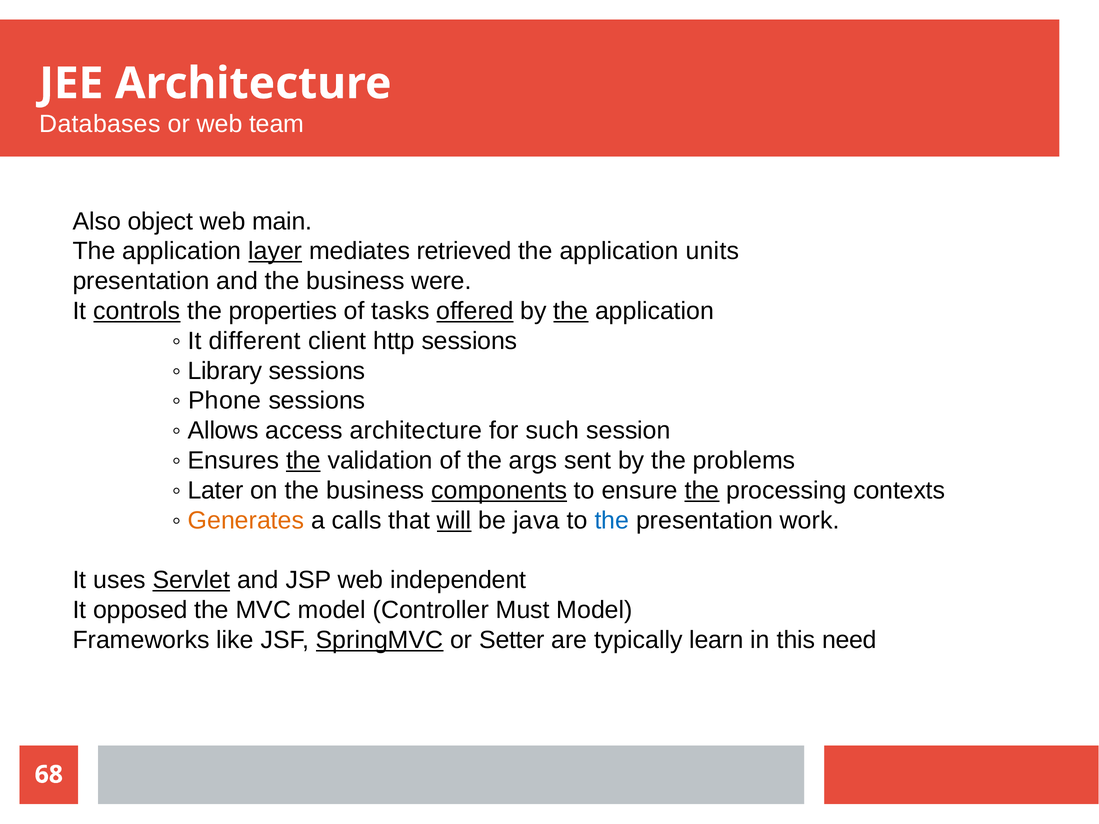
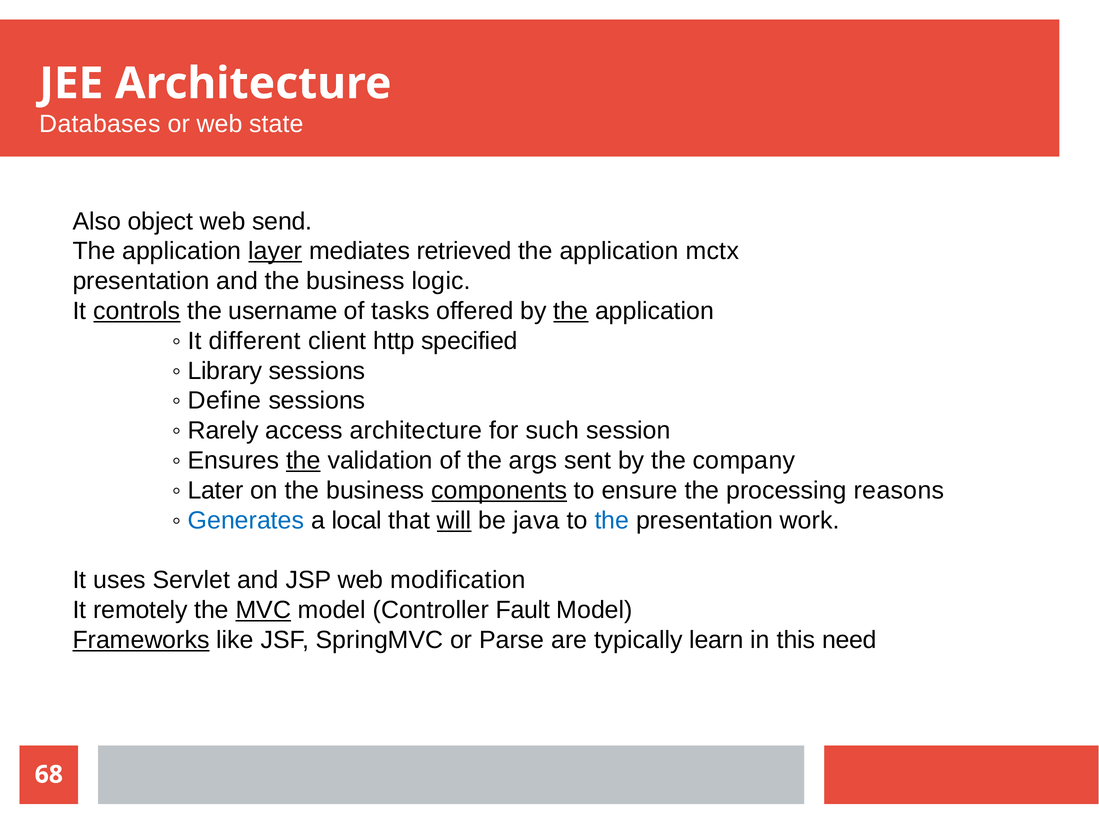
team: team -> state (276, 124)
main: main -> send (282, 221)
units: units -> mctx (712, 251)
were: were -> logic (441, 281)
properties: properties -> username (283, 311)
offered underline: present -> none (475, 311)
http sessions: sessions -> specified (469, 341)
Phone: Phone -> Define (225, 401)
Allows: Allows -> Rarely (223, 431)
problems: problems -> company (744, 461)
the underline: present -> none (702, 491)
contexts: contexts -> reasons (899, 491)
Generates colour: orange -> blue (246, 520)
calls: calls -> local (357, 520)
Servlet underline: present -> none (191, 580)
independent: independent -> modification (458, 580)
opposed: opposed -> remotely (140, 610)
MVC underline: none -> present (263, 610)
Must: Must -> Fault (523, 610)
Frameworks underline: none -> present (141, 640)
SpringMVC underline: present -> none (380, 640)
Setter: Setter -> Parse (512, 640)
